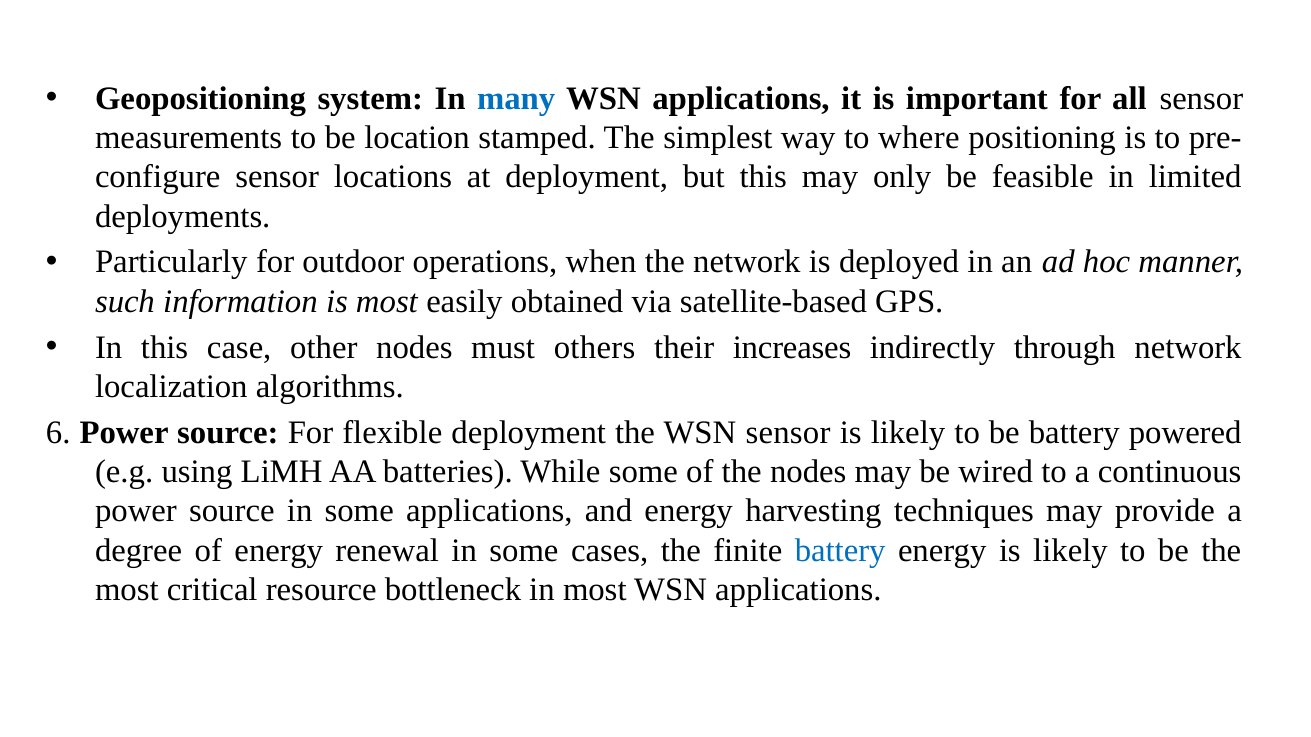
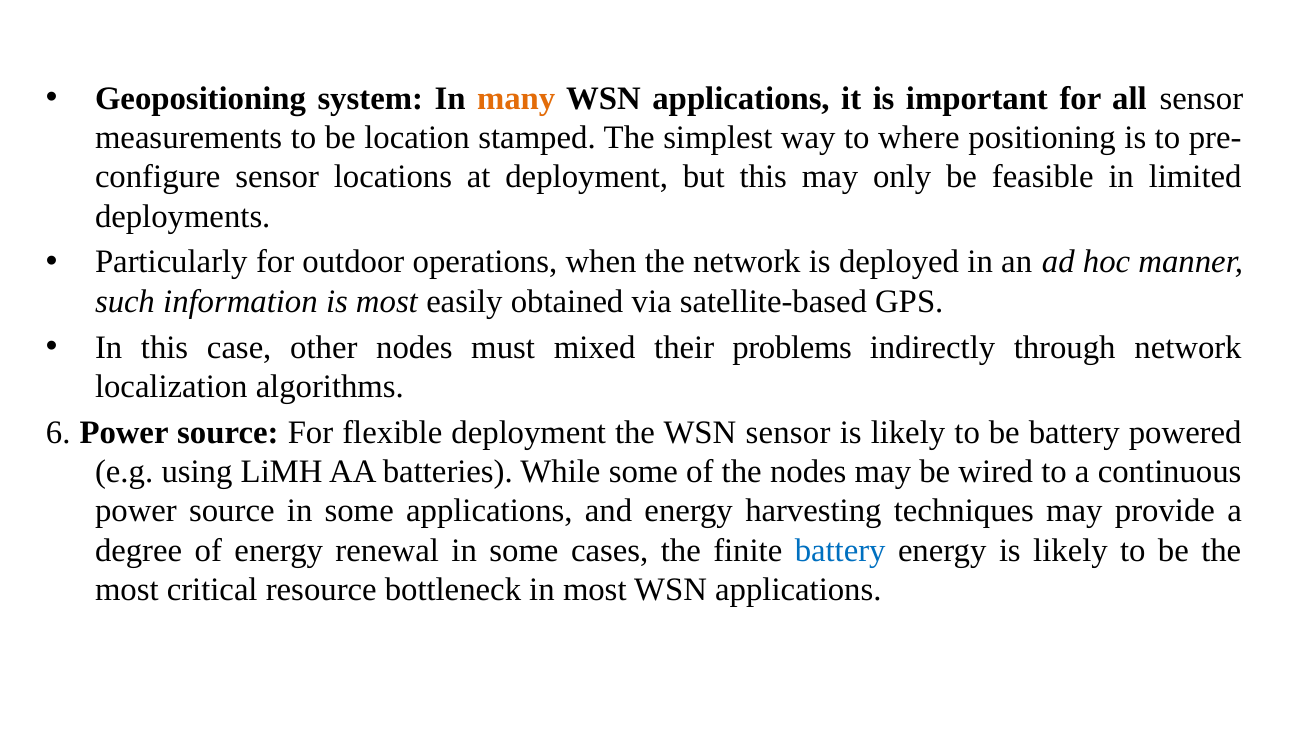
many colour: blue -> orange (516, 98)
others: others -> mixed (595, 348)
increases: increases -> problems (792, 348)
